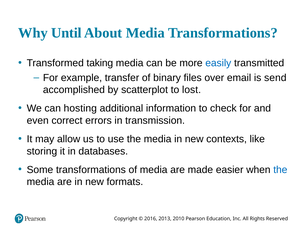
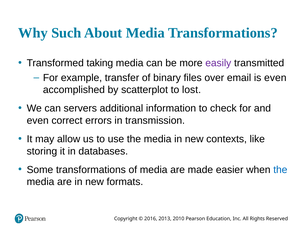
Until: Until -> Such (66, 33)
easily colour: blue -> purple (218, 63)
is send: send -> even (275, 78)
hosting: hosting -> servers (80, 108)
